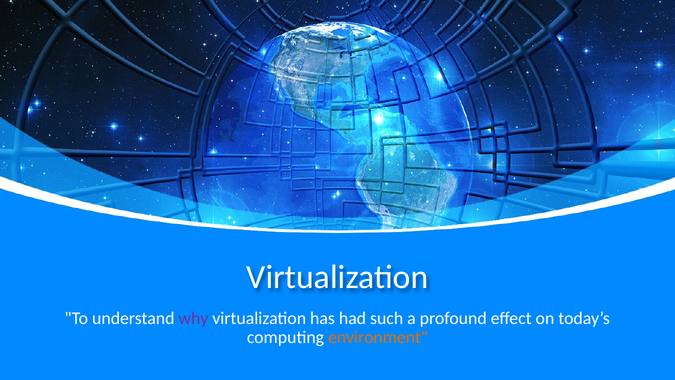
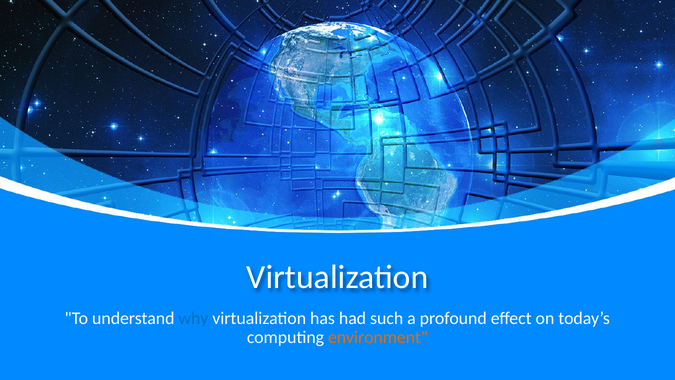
why colour: purple -> blue (193, 318)
